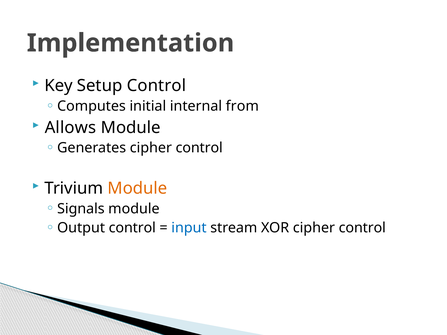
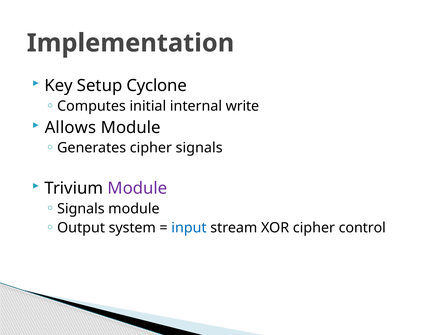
Setup Control: Control -> Cyclone (157, 86)
from: from -> write (242, 106)
Generates cipher control: control -> signals (199, 148)
Module colour: orange -> purple (137, 188)
Output control: control -> system (132, 228)
